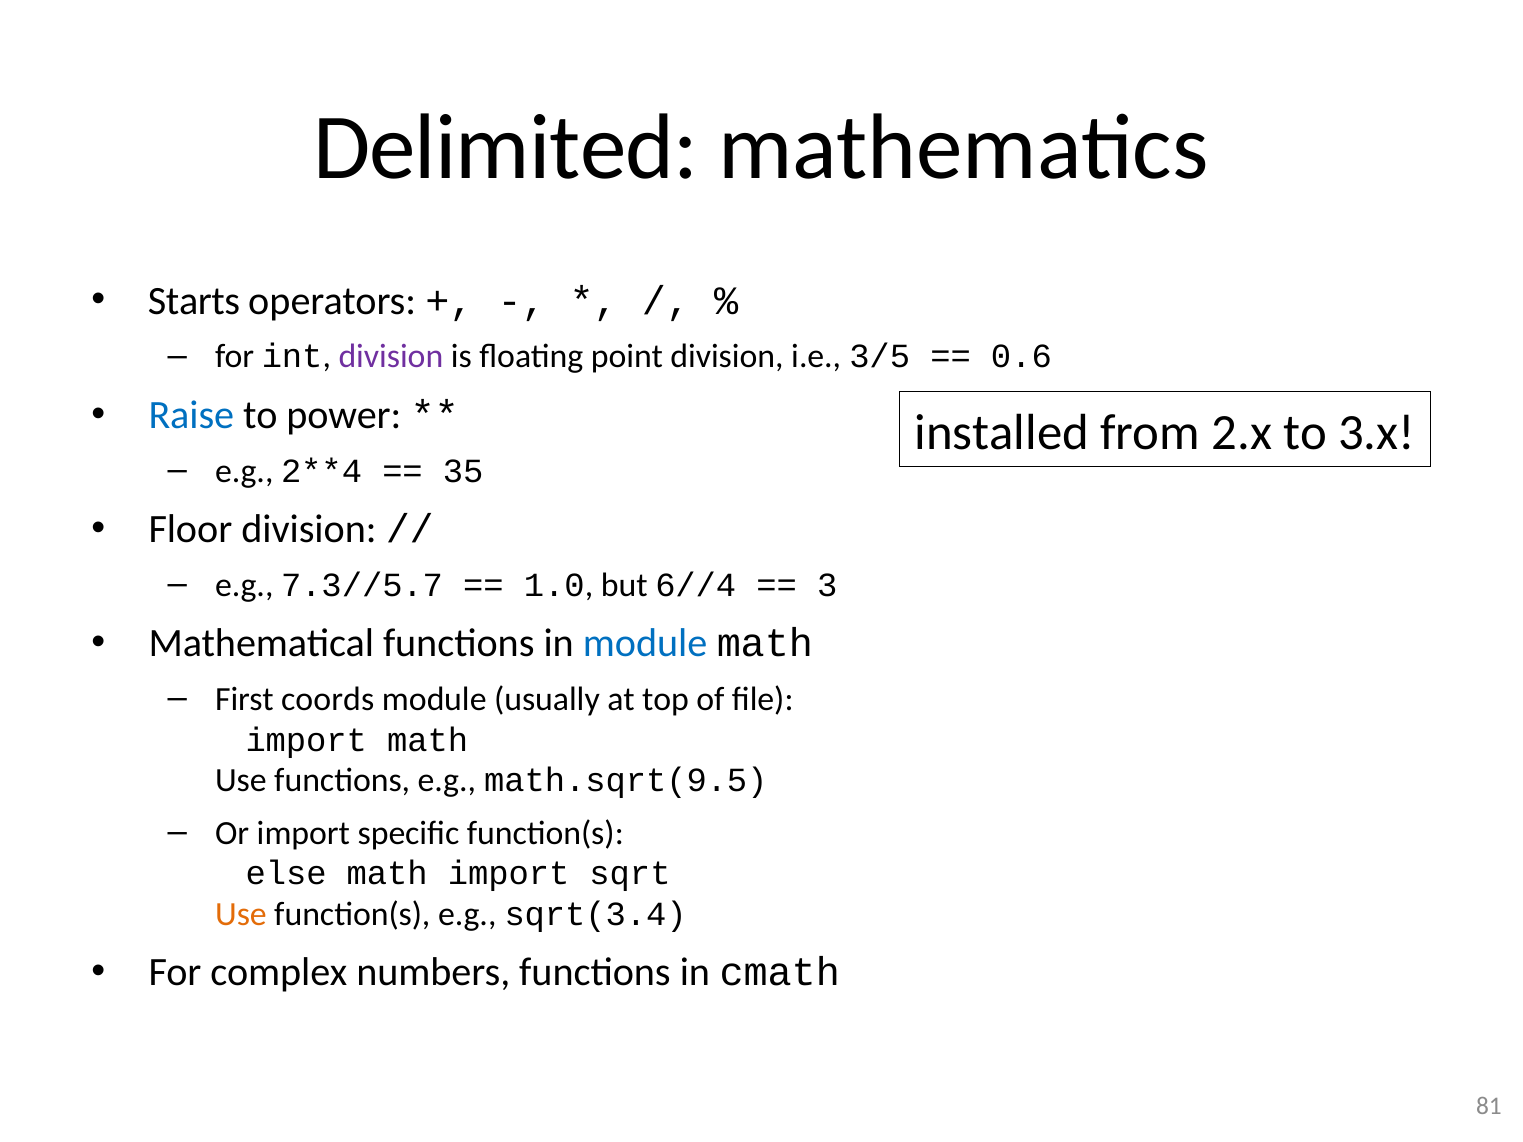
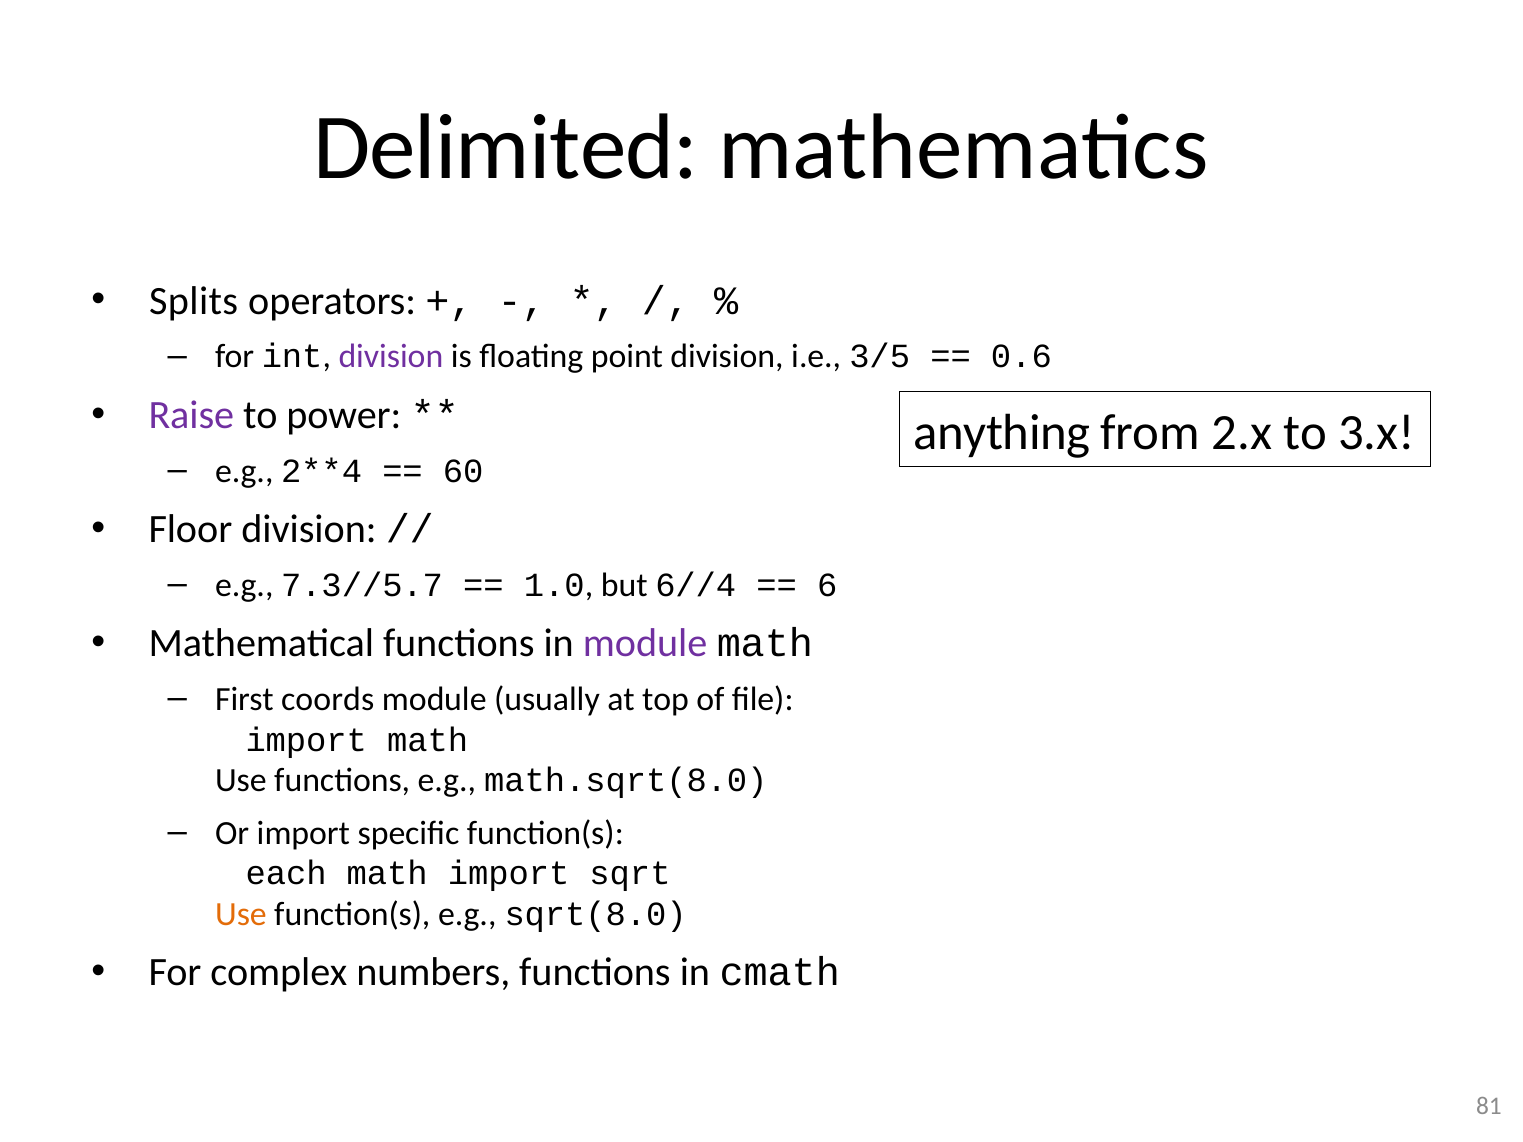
Starts: Starts -> Splits (194, 301)
Raise colour: blue -> purple (191, 415)
installed: installed -> anything (1002, 433)
35: 35 -> 60 (463, 471)
3: 3 -> 6 (827, 585)
module colour: blue -> purple (645, 644)
math.sqrt(9.5: math.sqrt(9.5 -> math.sqrt(8.0 (626, 781)
else: else -> each (286, 874)
sqrt(3.4: sqrt(3.4 -> sqrt(8.0 (596, 914)
